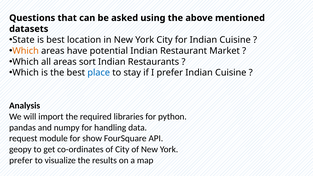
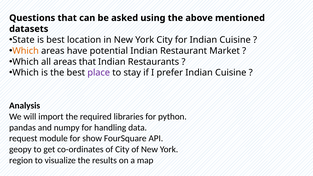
areas sort: sort -> that (87, 62)
place colour: blue -> purple (99, 73)
prefer: prefer -> region (21, 160)
